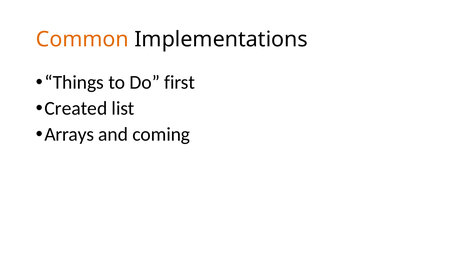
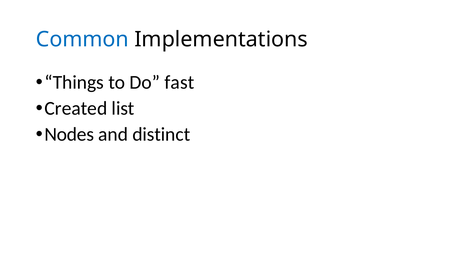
Common colour: orange -> blue (82, 39)
first: first -> fast (179, 82)
Arrays: Arrays -> Nodes (69, 134)
coming: coming -> distinct (161, 134)
